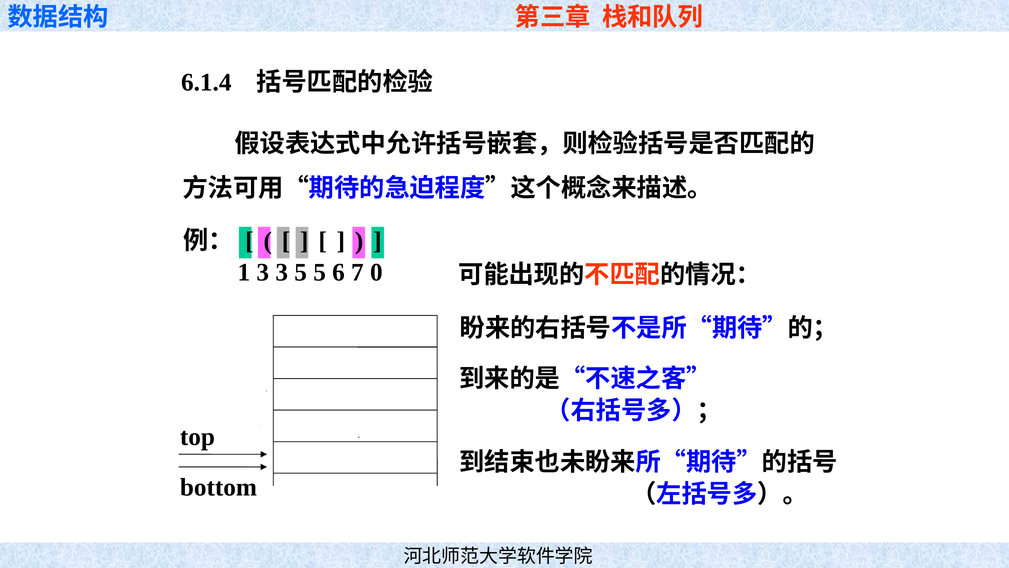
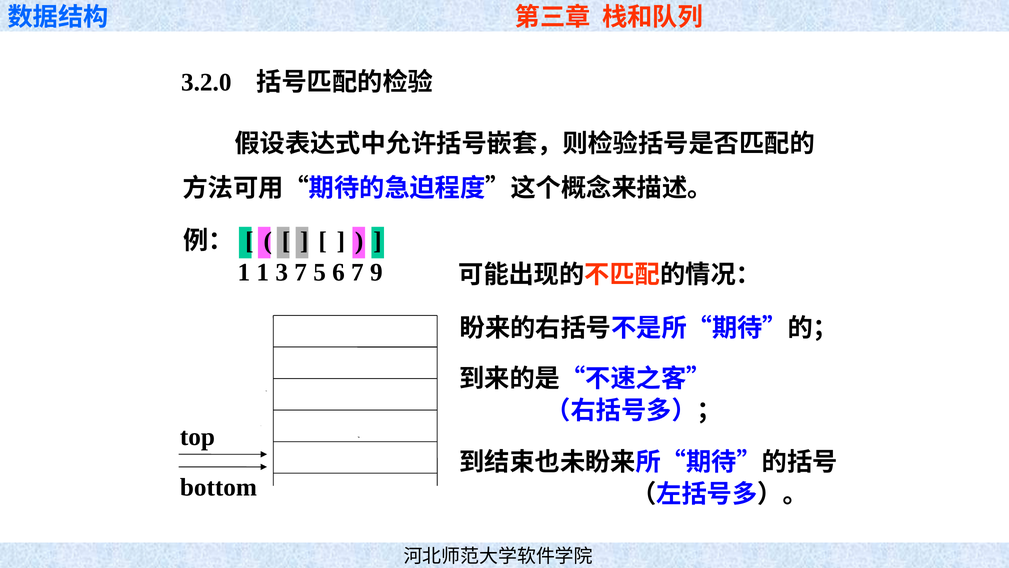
6.1.4: 6.1.4 -> 3.2.0 (206, 83)
1 3: 3 -> 1 (263, 272)
3 5: 5 -> 7 (301, 272)
0: 0 -> 9 (376, 272)
